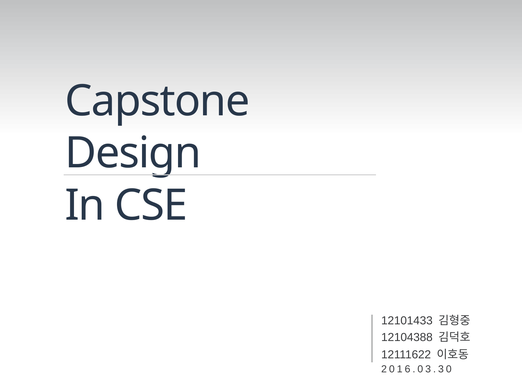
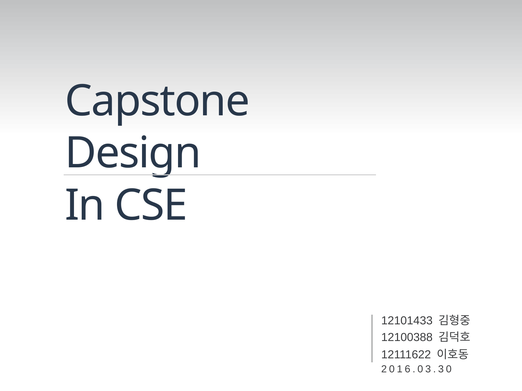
12104388: 12104388 -> 12100388 (407, 338)
